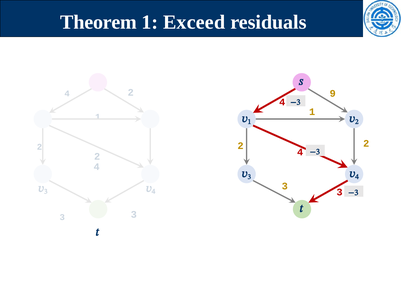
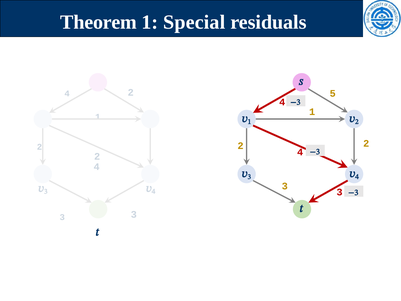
Exceed: Exceed -> Special (194, 22)
9: 9 -> 5 (333, 93)
